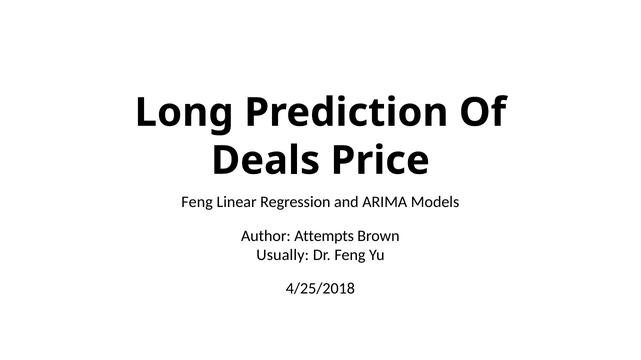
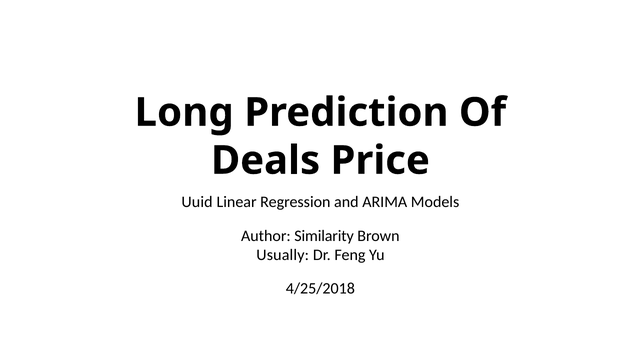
Feng: Feng -> Uuid (197, 202)
Attempts: Attempts -> Similarity (324, 236)
